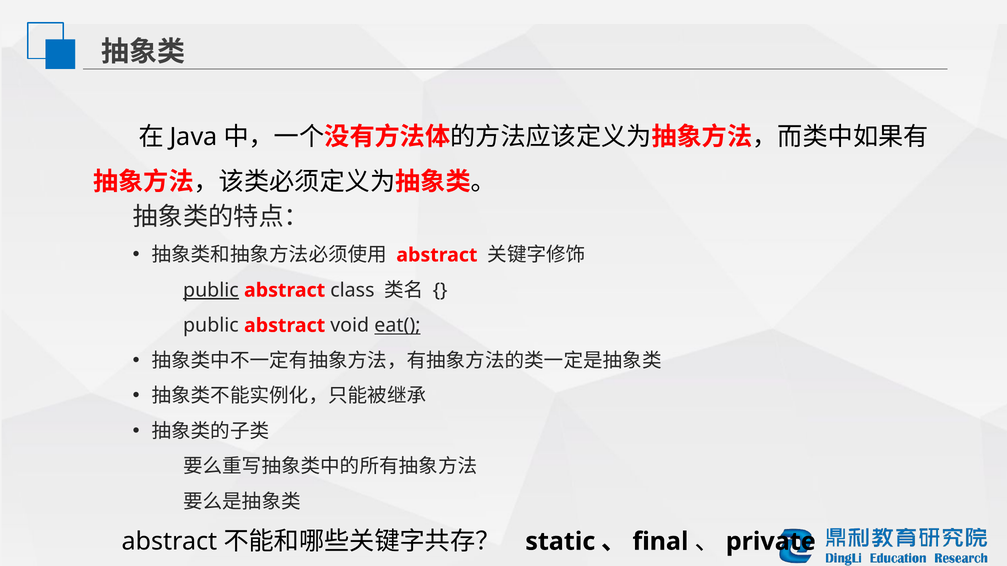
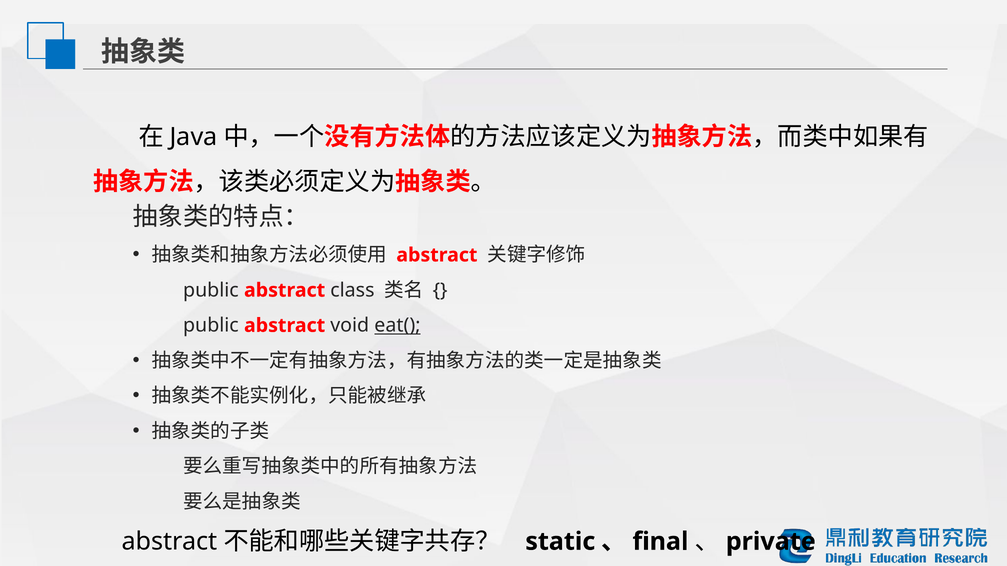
public underline: present -> none (211, 290)
